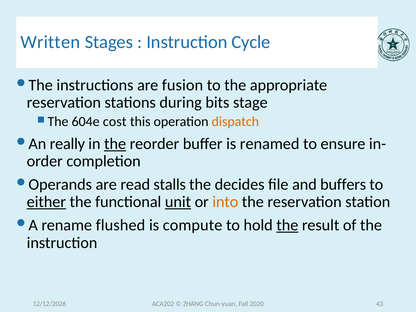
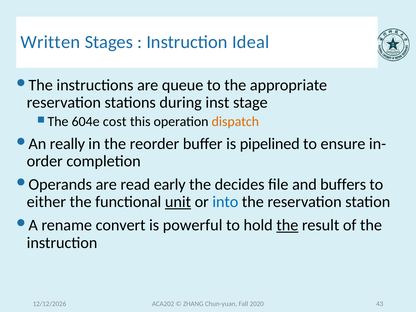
Cycle: Cycle -> Ideal (251, 42)
fusion: fusion -> queue (183, 85)
bits: bits -> inst (217, 103)
the underline: present -> none (115, 144)
renamed: renamed -> pipelined (270, 144)
stalls: stalls -> early (170, 184)
either underline: present -> none (46, 202)
into colour: orange -> blue (225, 202)
flushed: flushed -> convert (121, 225)
compute: compute -> powerful (193, 225)
